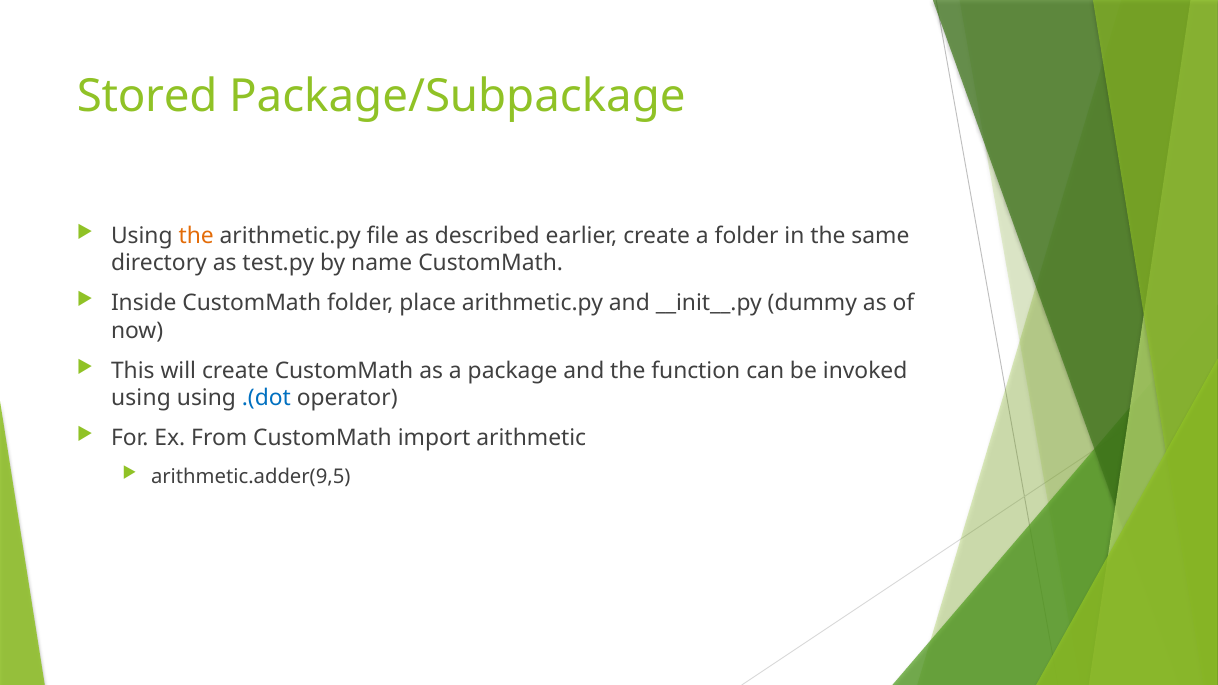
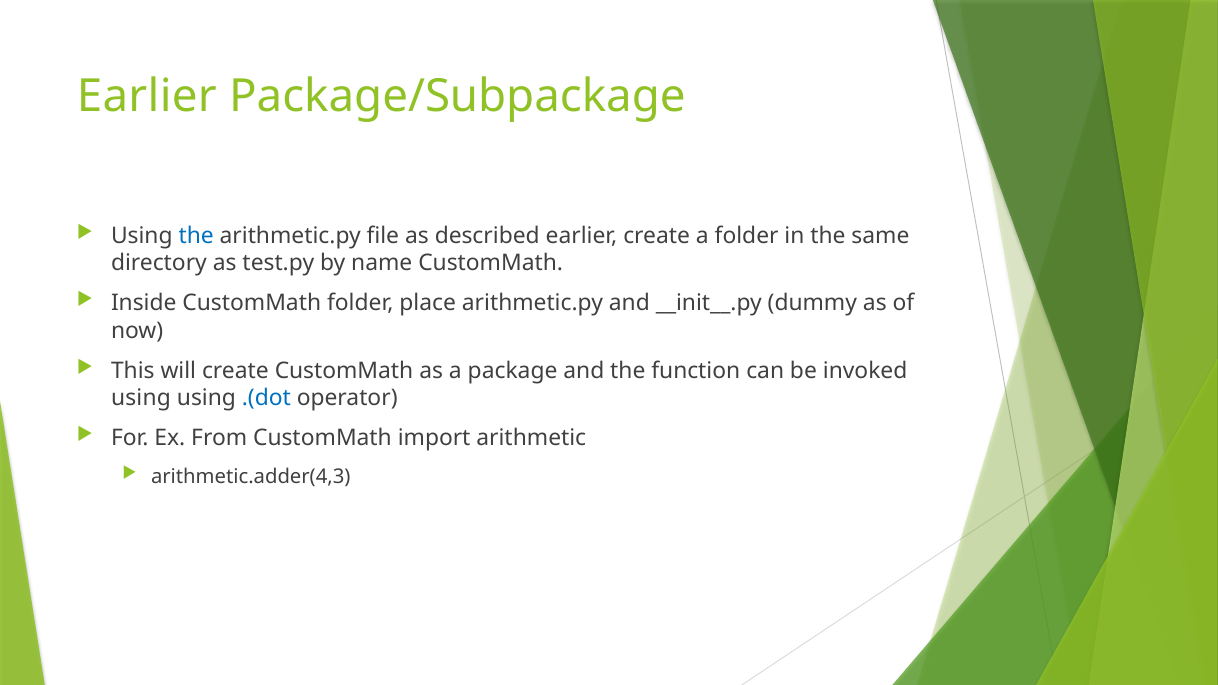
Stored: Stored -> Earlier (147, 96)
the colour: orange -> blue (196, 236)
arithmetic.adder(9,5: arithmetic.adder(9,5 -> arithmetic.adder(4,3 (251, 477)
